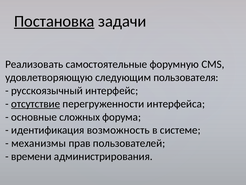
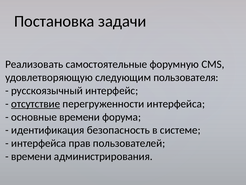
Постановка underline: present -> none (54, 21)
основные сложных: сложных -> времени (80, 117)
возможность: возможность -> безопасность (118, 130)
механизмы: механизмы -> интерфейса (39, 143)
